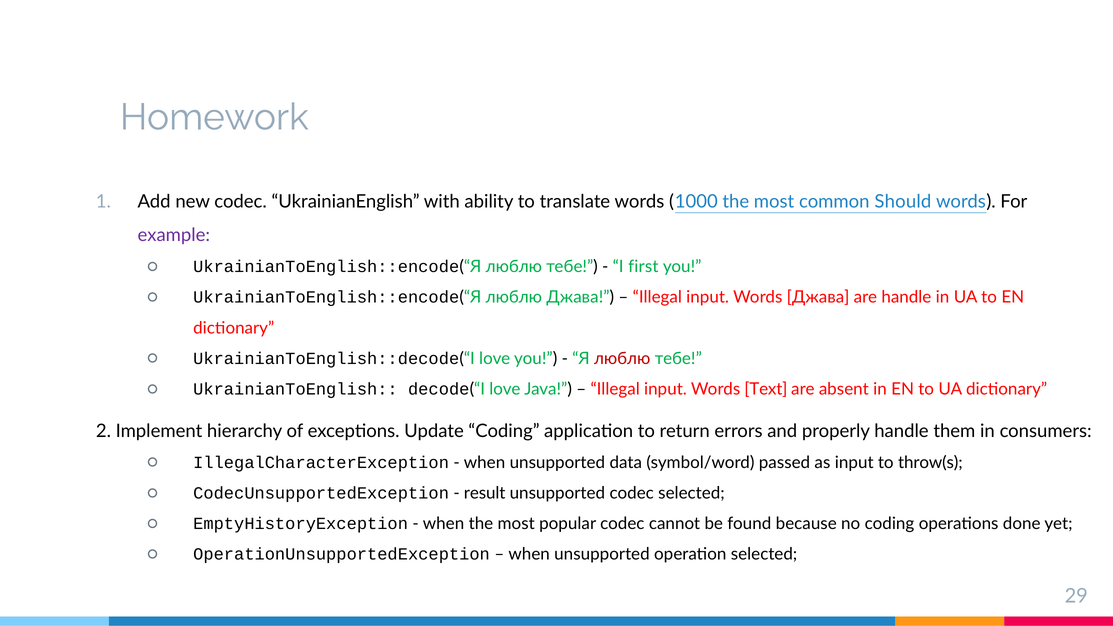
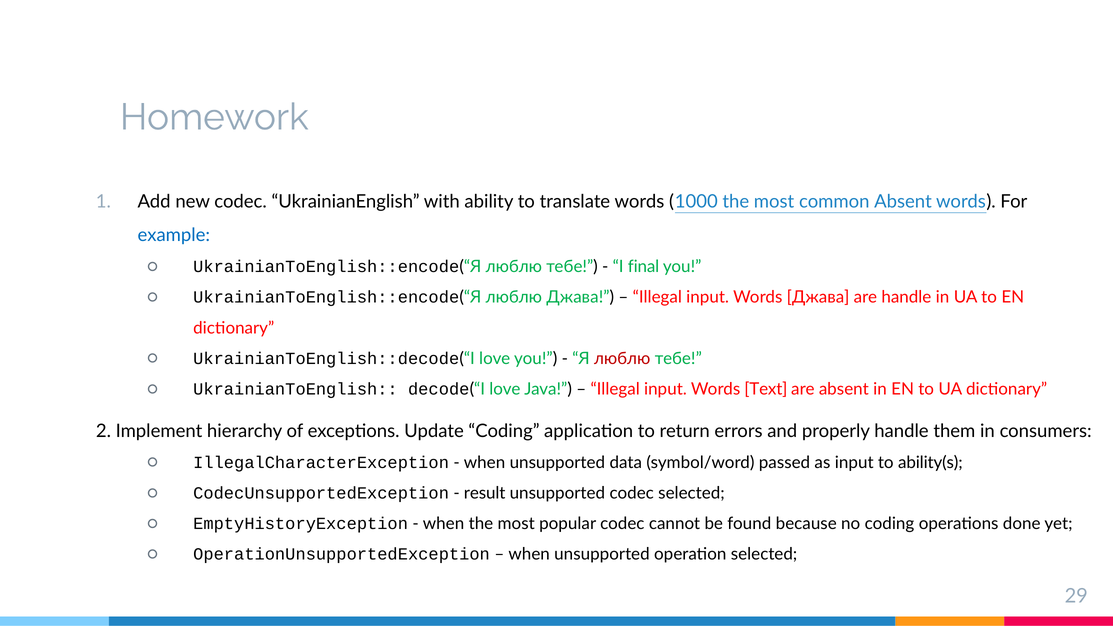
common Should: Should -> Absent (903, 202)
example colour: purple -> blue (174, 235)
first: first -> final (644, 267)
throw(s: throw(s -> ability(s (930, 463)
